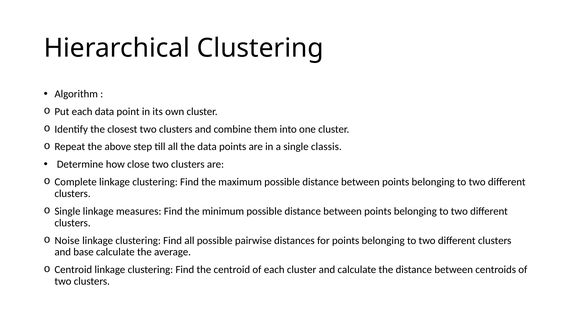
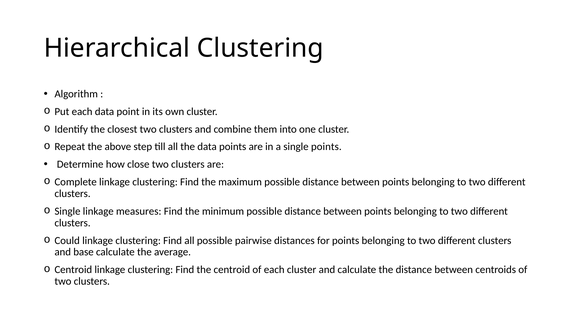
single classis: classis -> points (326, 147)
Noise: Noise -> Could (67, 240)
